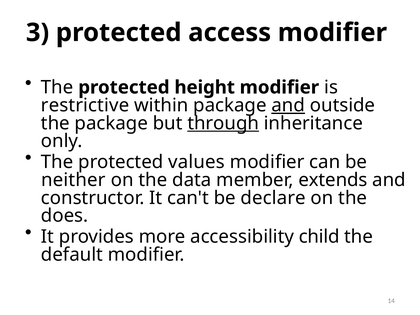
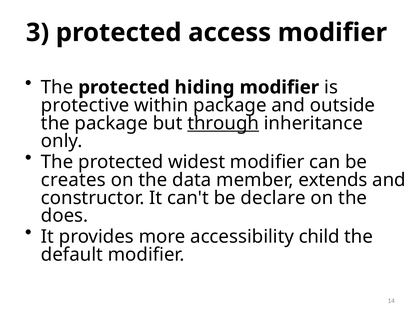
height: height -> hiding (205, 87)
restrictive: restrictive -> protective (85, 105)
and underline: present -> none (288, 105)
values: values -> widest (197, 162)
neither: neither -> creates (73, 180)
